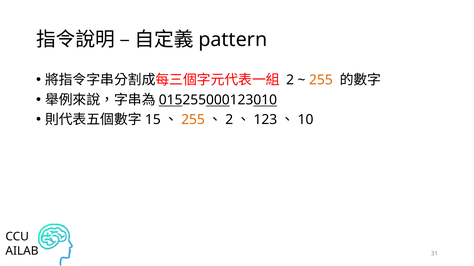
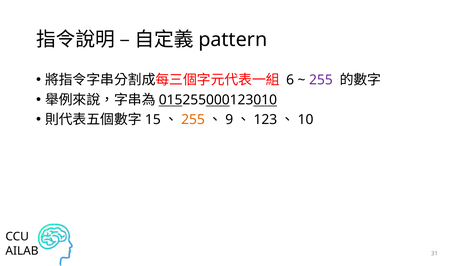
2: 2 -> 6 (290, 80)
255 colour: orange -> purple (321, 80)
2: 2 -> 9 (229, 120)
